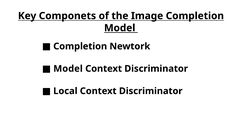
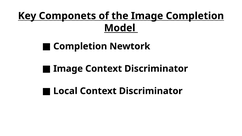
Model: Model -> Image (68, 69)
